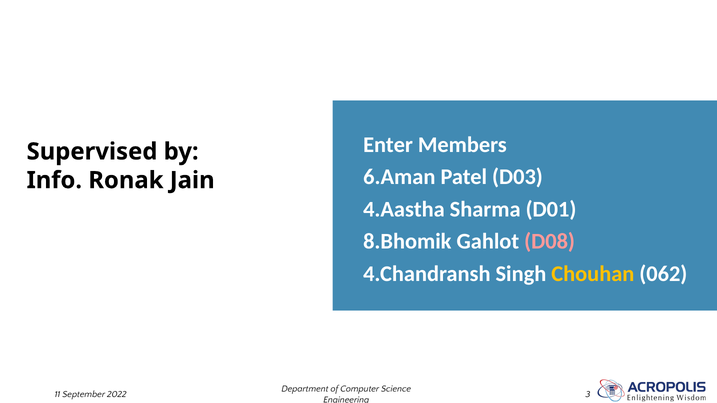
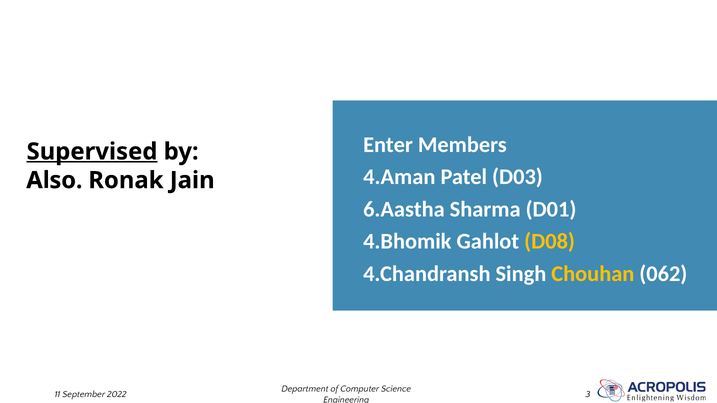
Supervised underline: none -> present (92, 152)
6.Aman: 6.Aman -> 4.Aman (399, 177)
Info: Info -> Also (54, 180)
4.Aastha: 4.Aastha -> 6.Aastha (404, 209)
8.Bhomik: 8.Bhomik -> 4.Bhomik (407, 242)
D08 colour: pink -> yellow (550, 242)
